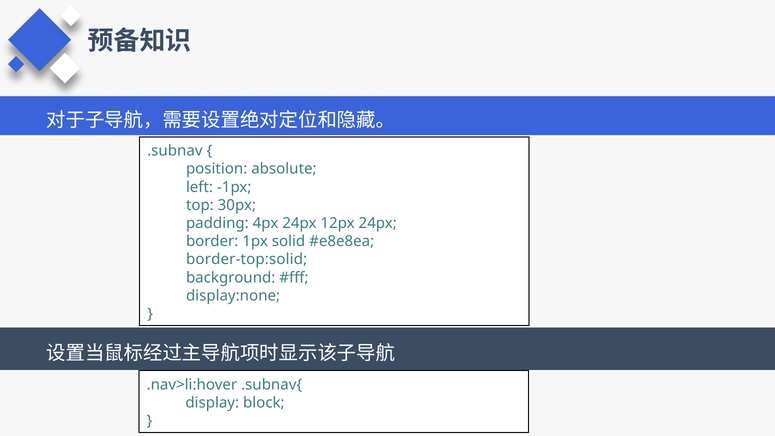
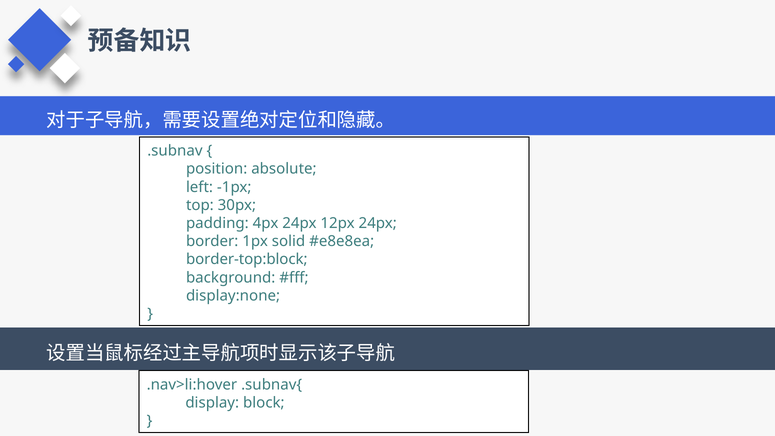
border-top:solid: border-top:solid -> border-top:block (247, 259)
